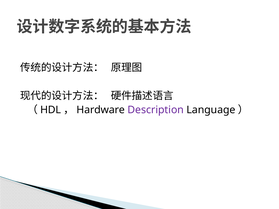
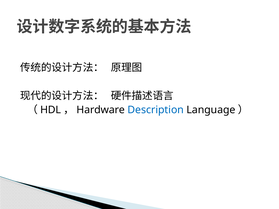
Description colour: purple -> blue (156, 110)
